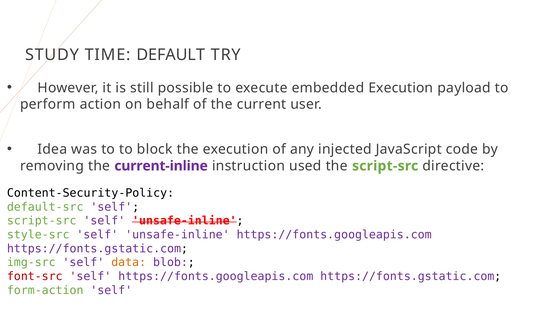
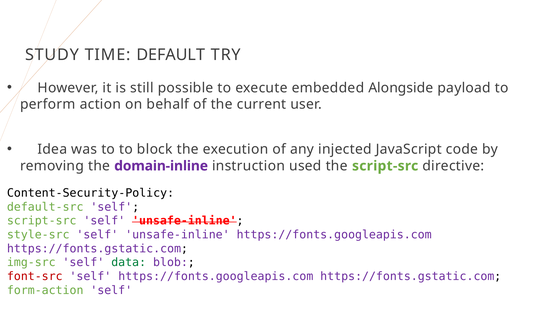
embedded Execution: Execution -> Alongside (401, 88)
current-inline: current-inline -> domain-inline (161, 166)
data colour: orange -> green (129, 262)
